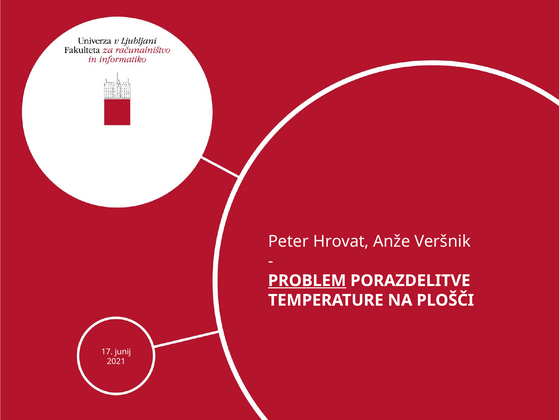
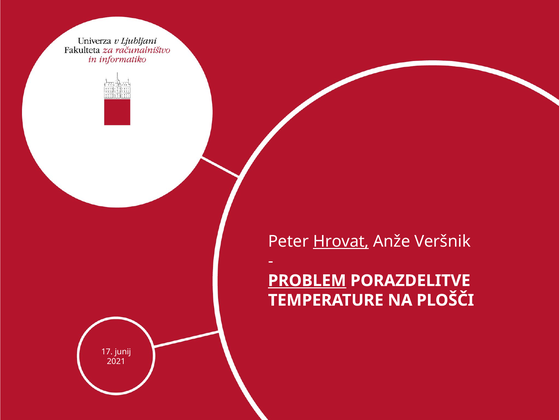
Hrovat underline: none -> present (341, 241)
